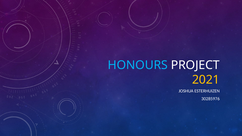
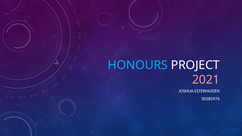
2021 colour: yellow -> pink (206, 80)
